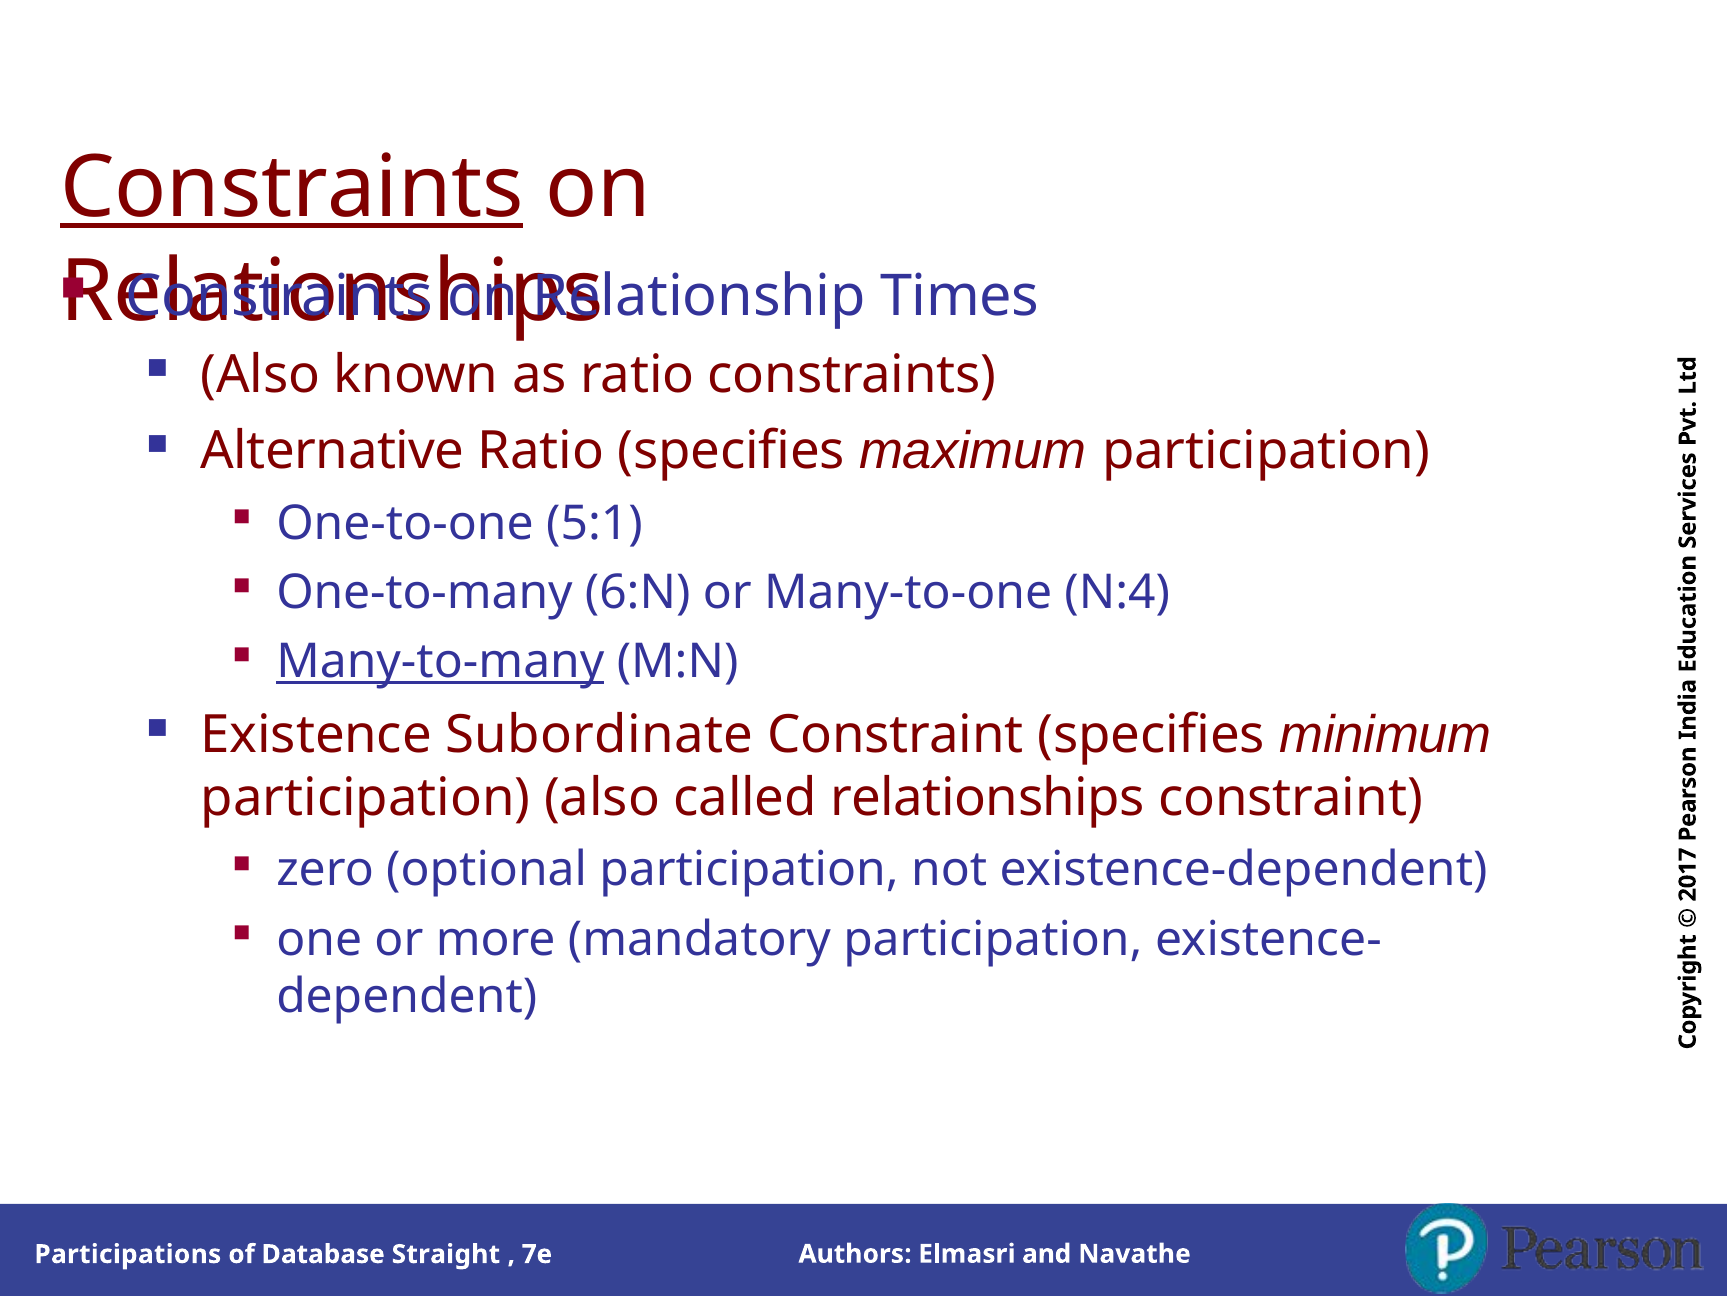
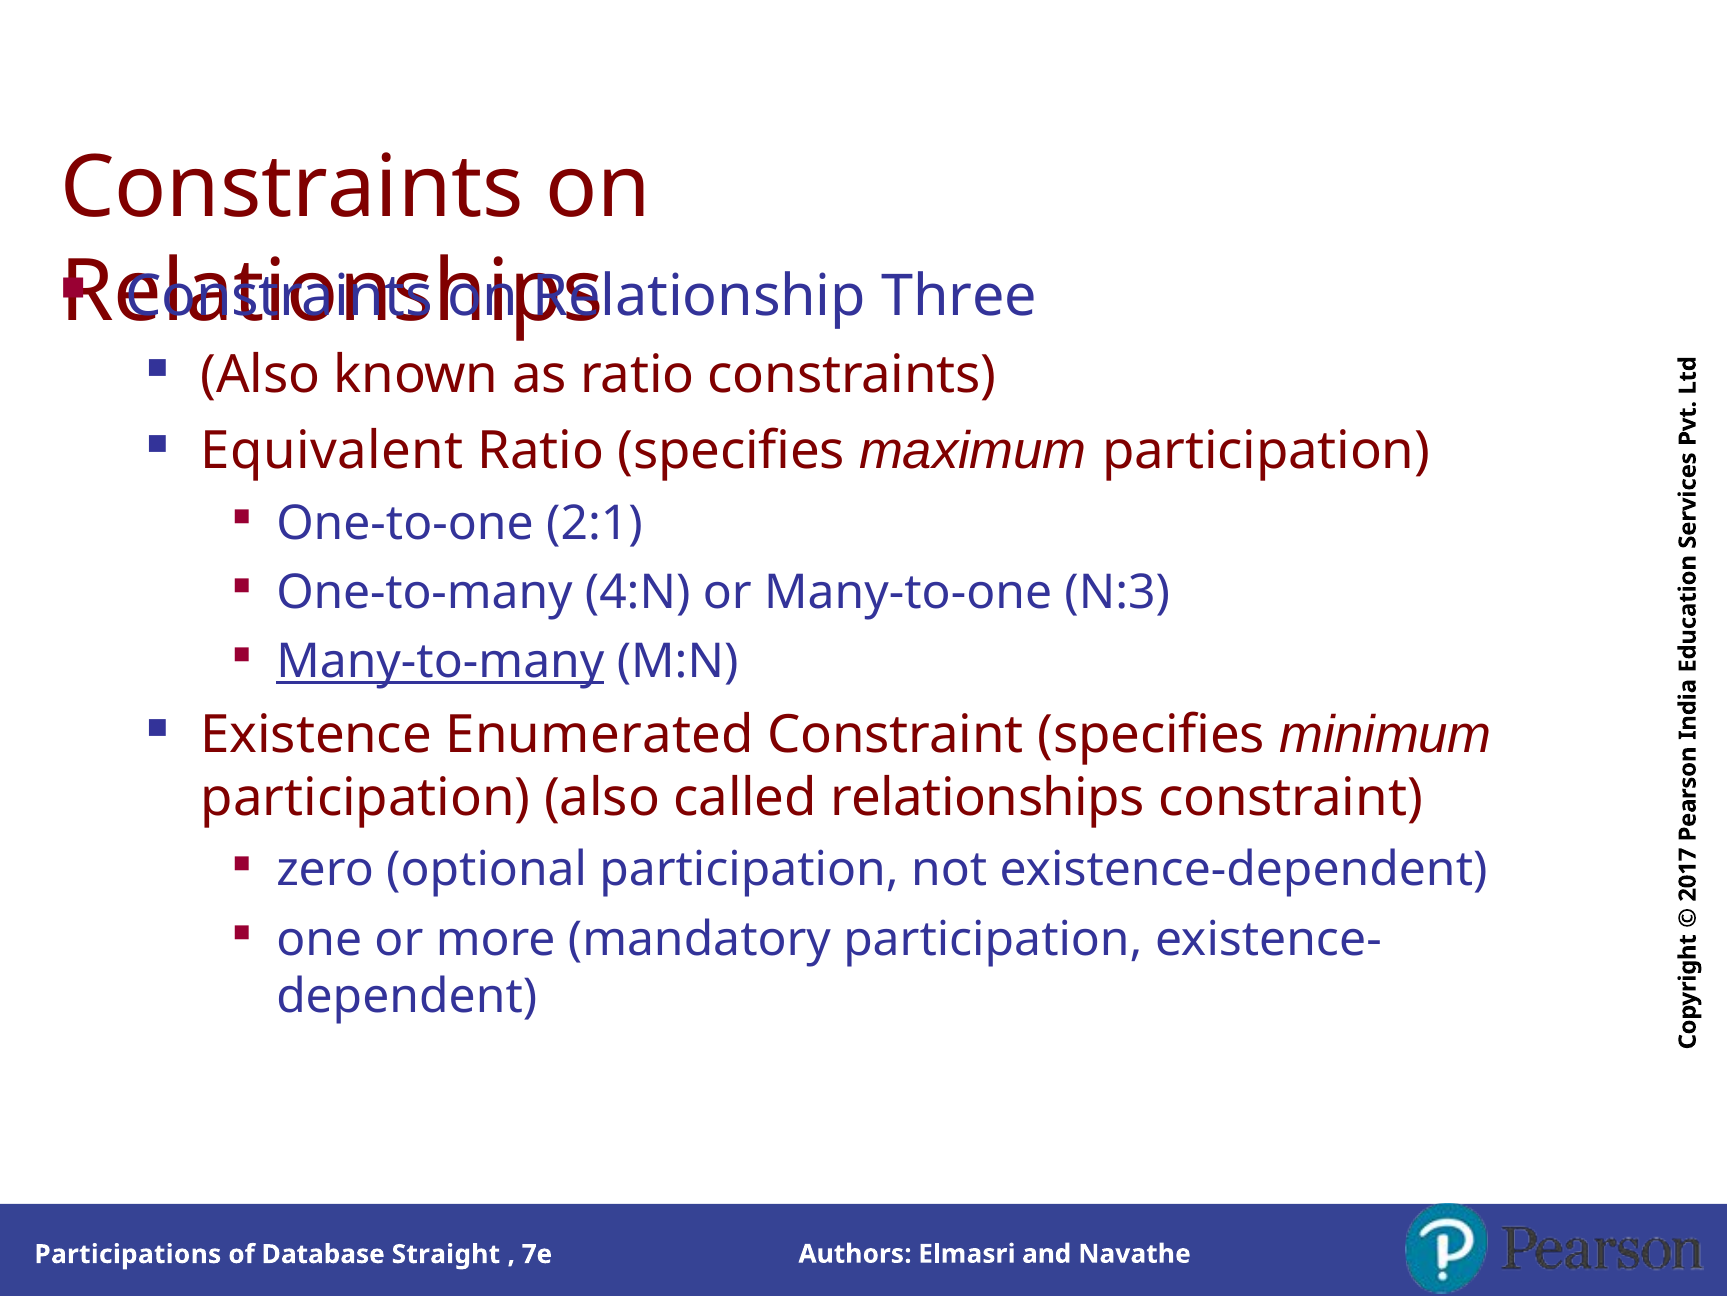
Constraints underline: present -> none (292, 188)
Times: Times -> Three (960, 297)
Alternative: Alternative -> Equivalent (332, 451)
5:1: 5:1 -> 2:1 (594, 523)
6:N: 6:N -> 4:N (638, 592)
N:4: N:4 -> N:3 (1117, 592)
Subordinate: Subordinate -> Enumerated (600, 734)
